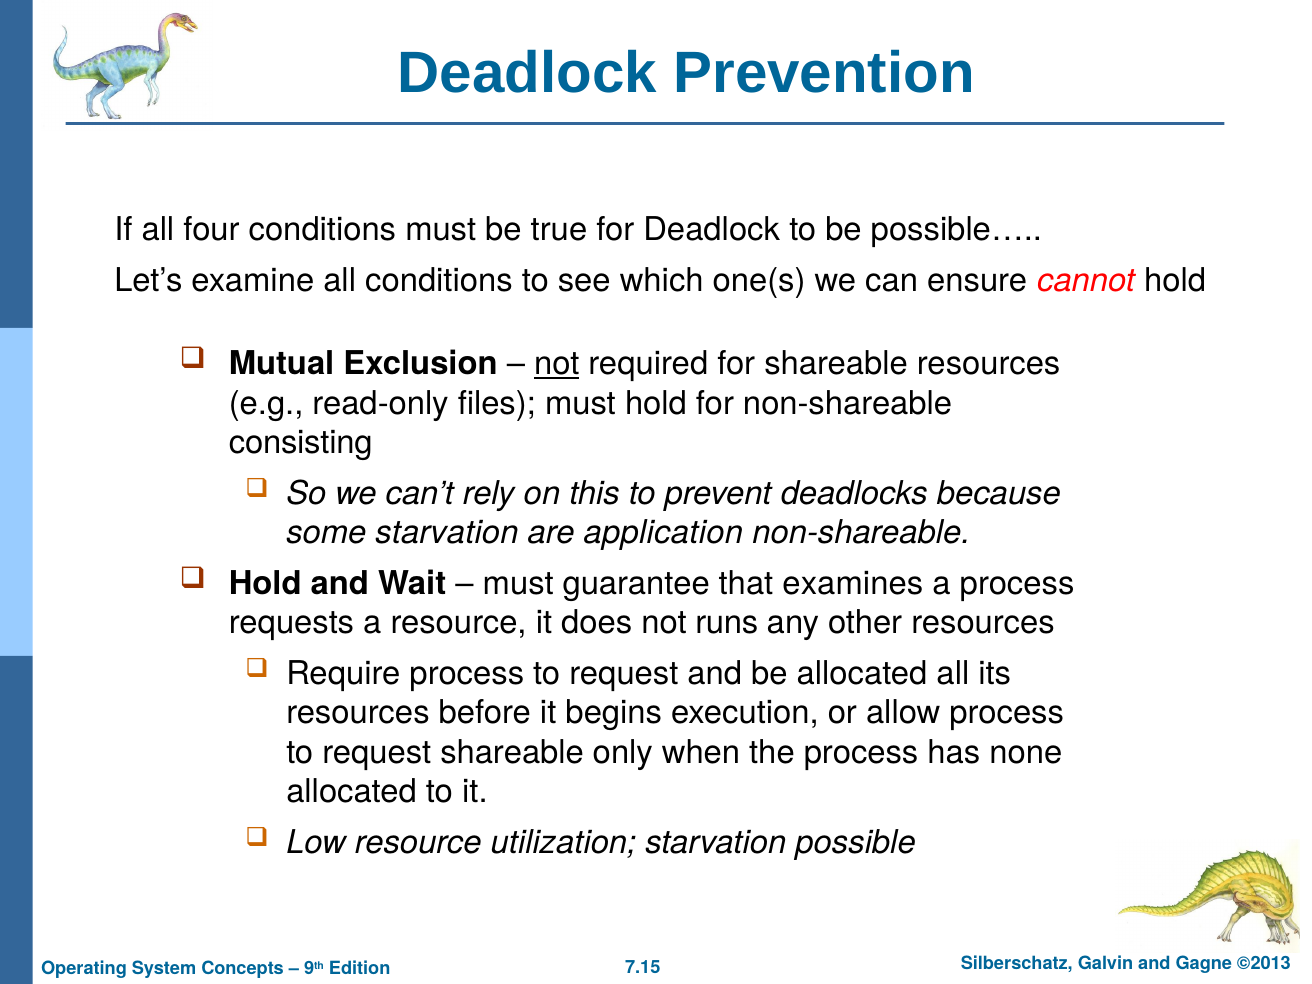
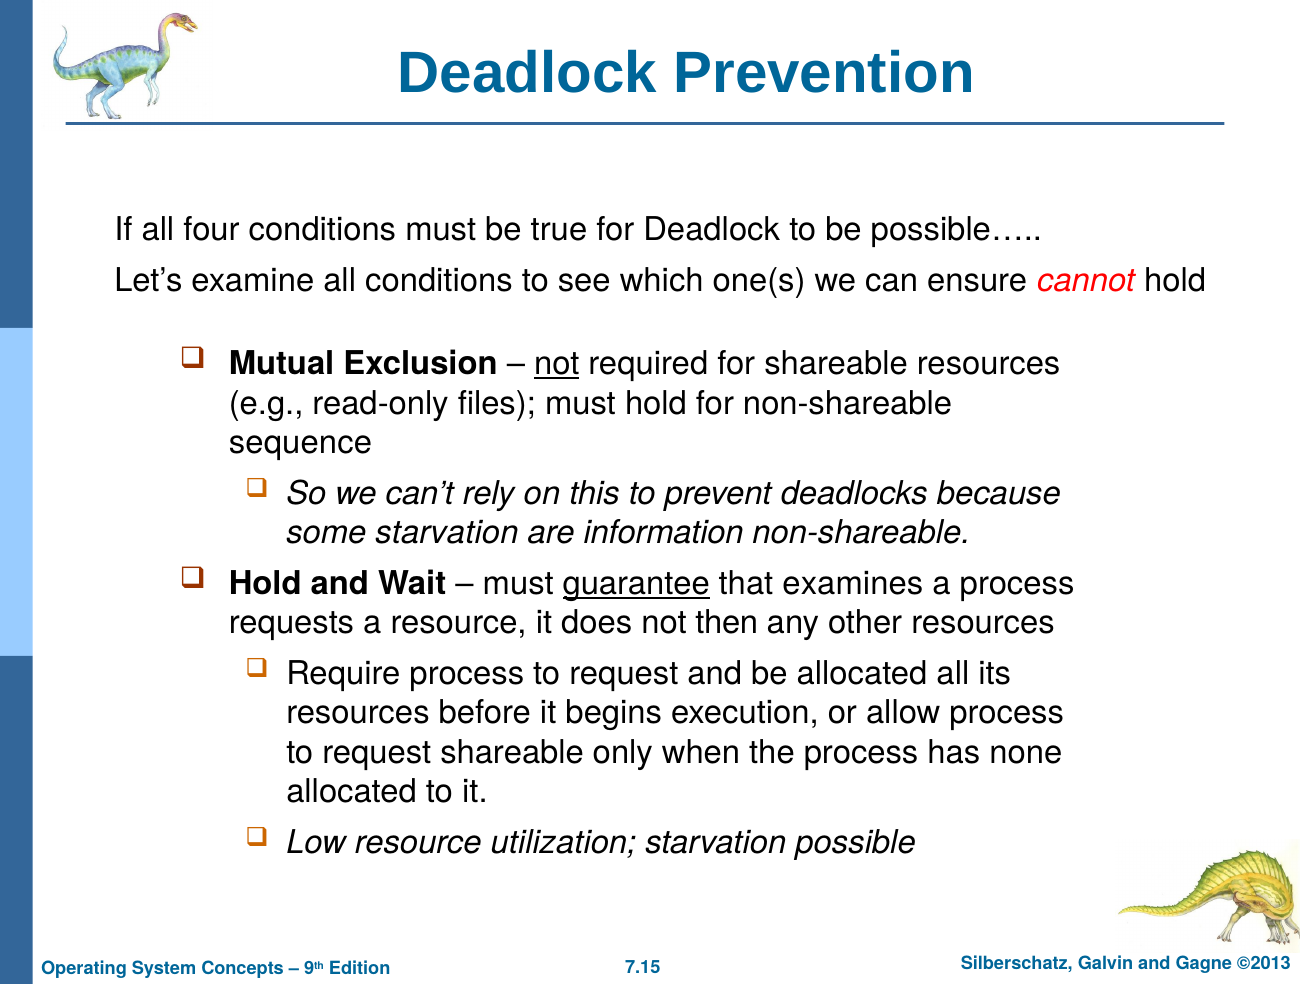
consisting: consisting -> sequence (301, 443)
application: application -> information (664, 533)
guarantee underline: none -> present (636, 584)
runs: runs -> then (727, 623)
